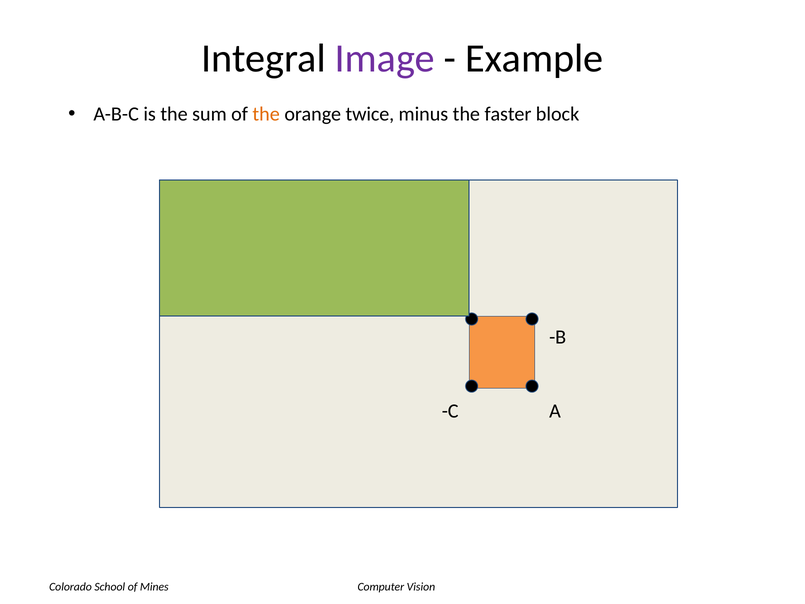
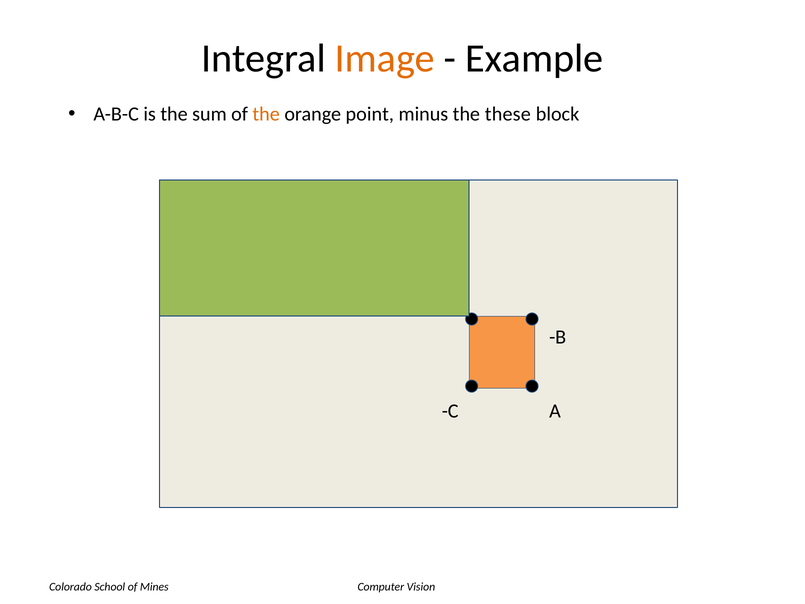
Image colour: purple -> orange (385, 59)
twice: twice -> point (370, 114)
faster: faster -> these (508, 114)
